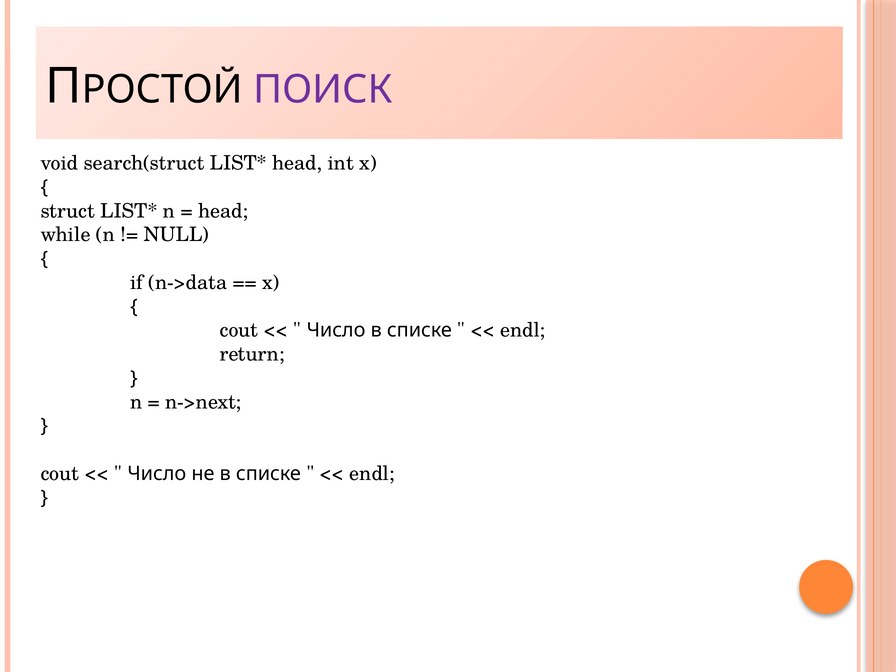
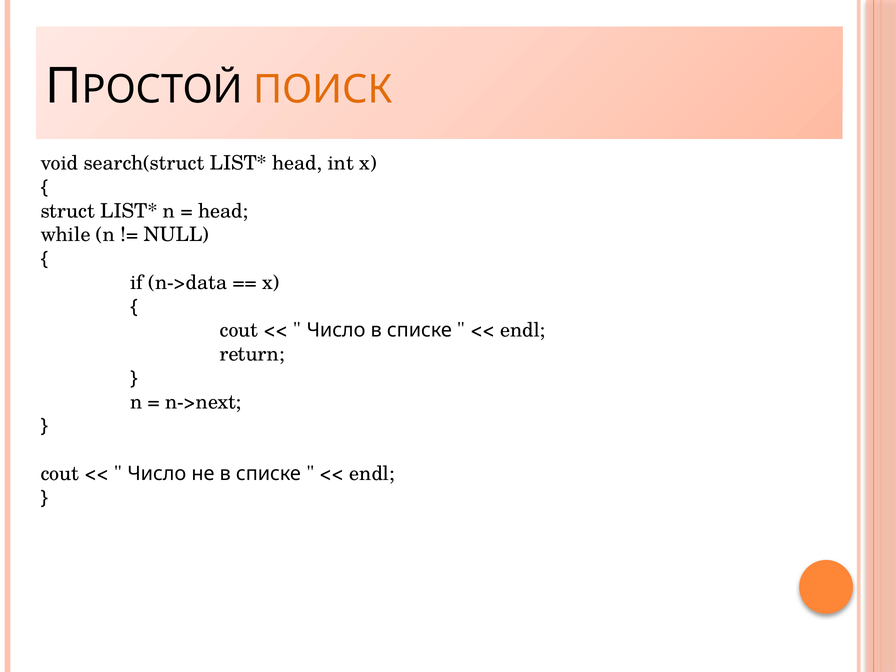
ПОИСК colour: purple -> orange (323, 90)
